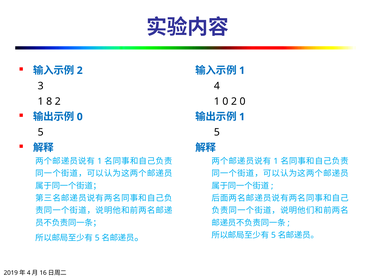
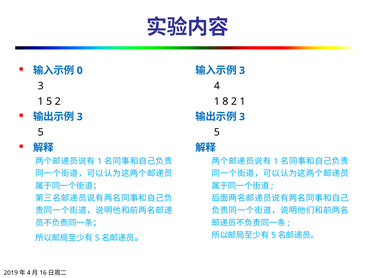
1: 1 -> 3 (242, 71)
2: 2 -> 0 (80, 71)
1 8: 8 -> 5 (49, 101)
1 0: 0 -> 8 (225, 101)
2 0: 0 -> 1 (243, 101)
1: 1 -> 3 (242, 117)
0: 0 -> 3 (80, 117)
